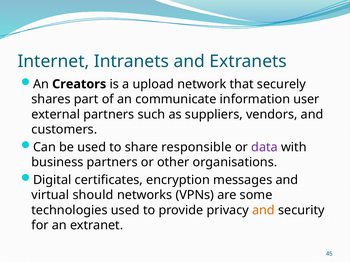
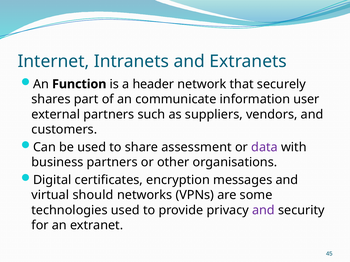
Creators: Creators -> Function (79, 84)
upload: upload -> header (153, 84)
responsible: responsible -> assessment (196, 147)
and colour: orange -> purple (263, 211)
